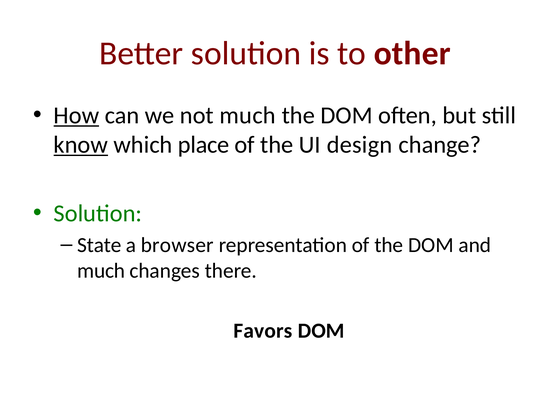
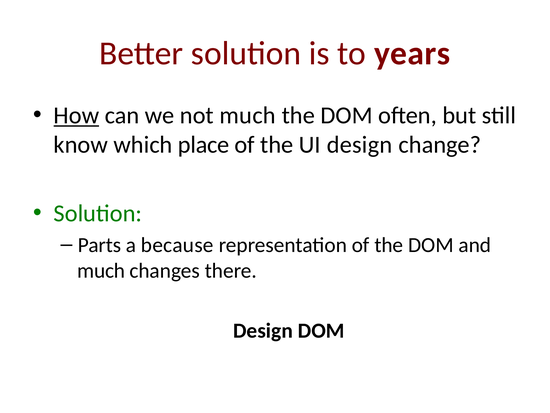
other: other -> years (412, 53)
know underline: present -> none (81, 145)
State: State -> Parts (99, 245)
browser: browser -> because (177, 245)
Favors: Favors -> Design (263, 330)
